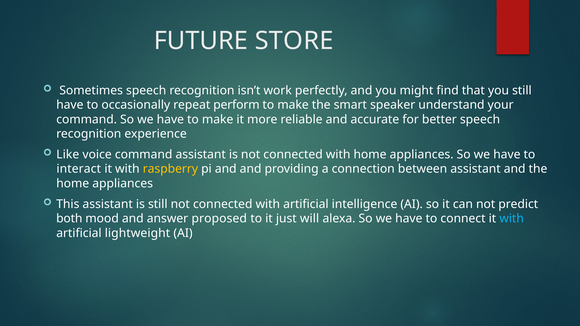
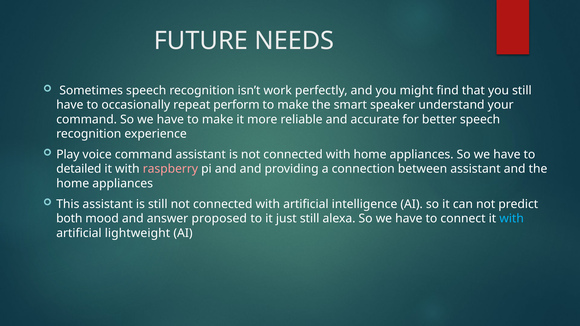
STORE: STORE -> NEEDS (294, 41)
Like: Like -> Play (68, 155)
interact: interact -> detailed (79, 169)
raspberry colour: yellow -> pink (170, 169)
just will: will -> still (310, 219)
